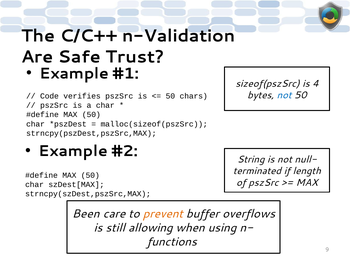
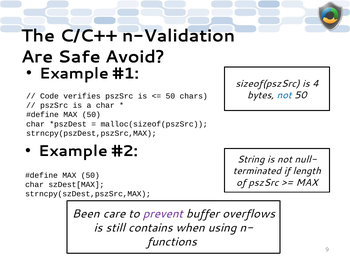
Trust: Trust -> Avoid (135, 57)
prevent colour: orange -> purple (163, 214)
allowing: allowing -> contains (150, 228)
